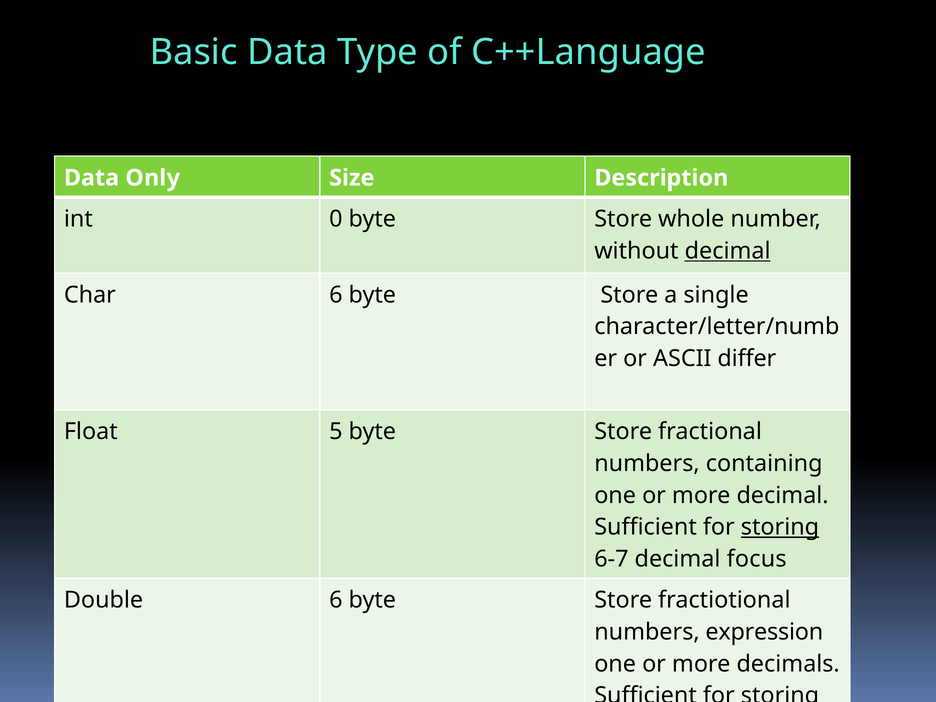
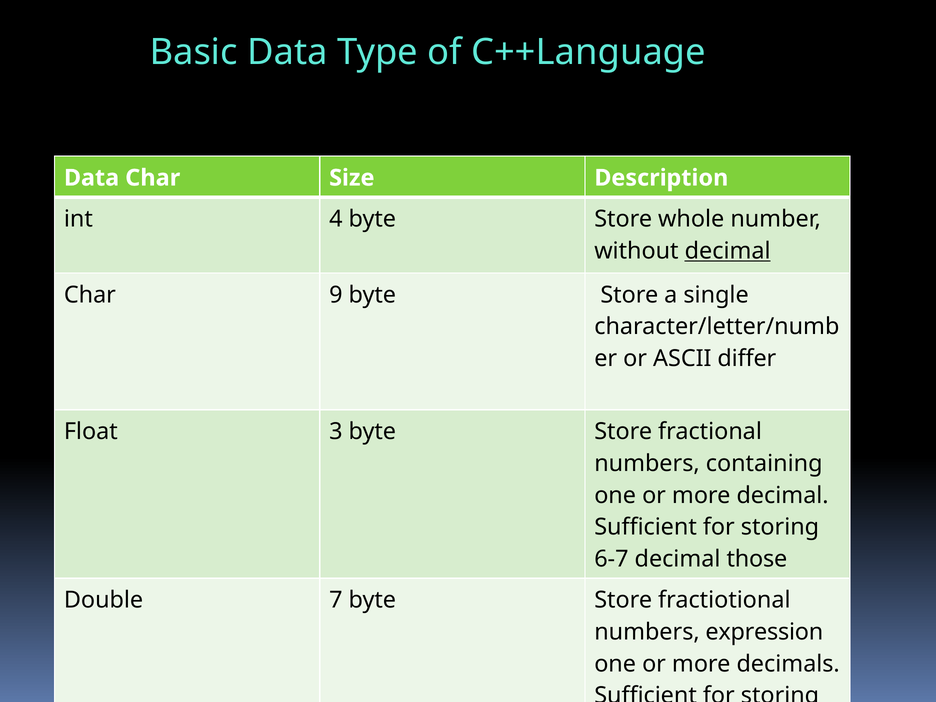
Data Only: Only -> Char (153, 178)
0: 0 -> 4 (336, 219)
Char 6: 6 -> 9 (336, 295)
5: 5 -> 3 (336, 432)
storing underline: present -> none (780, 527)
focus: focus -> those (757, 559)
Double 6: 6 -> 7 (336, 600)
